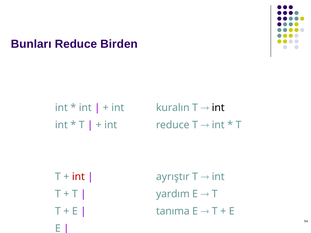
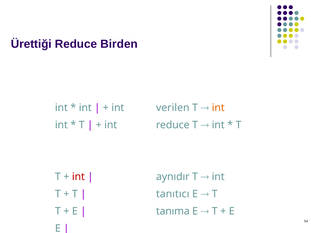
Bunları: Bunları -> Ürettiği (31, 44)
kuralın: kuralın -> verilen (173, 108)
int colour: black -> orange (218, 108)
ayrıştır: ayrıştır -> aynıdır (173, 177)
yardım: yardım -> tanıtıcı (173, 194)
